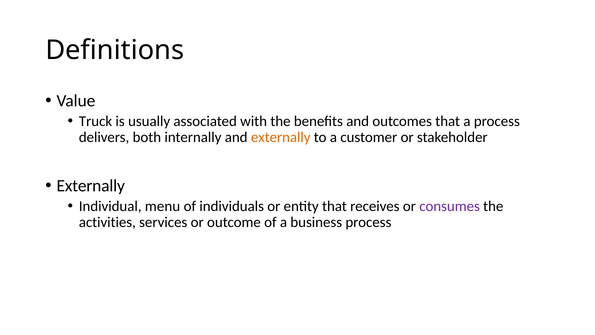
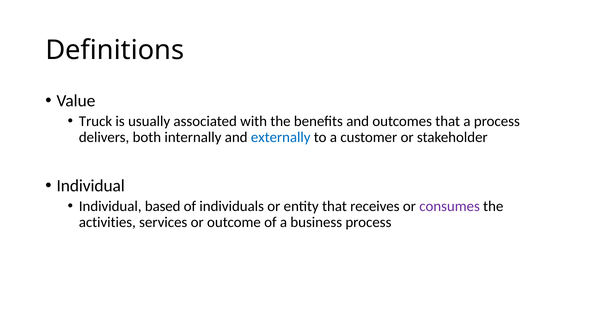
externally colour: orange -> blue (281, 137)
Externally: Externally -> Individual (91, 186)
menu: menu -> based (163, 206)
